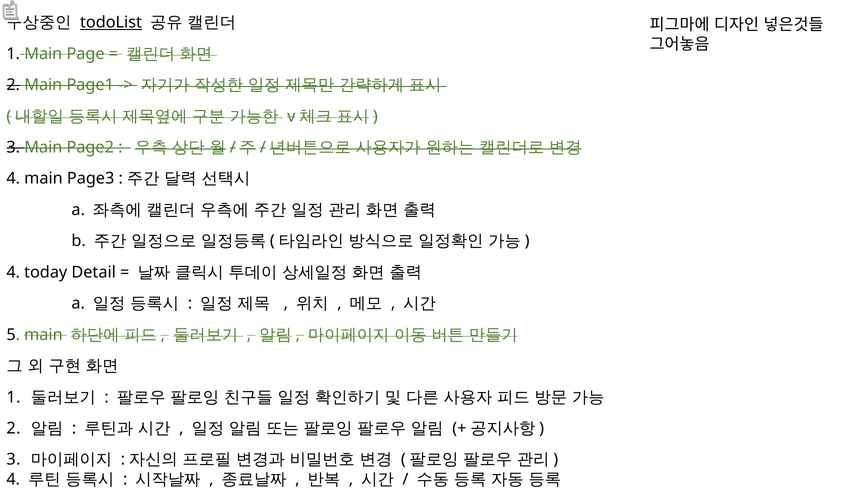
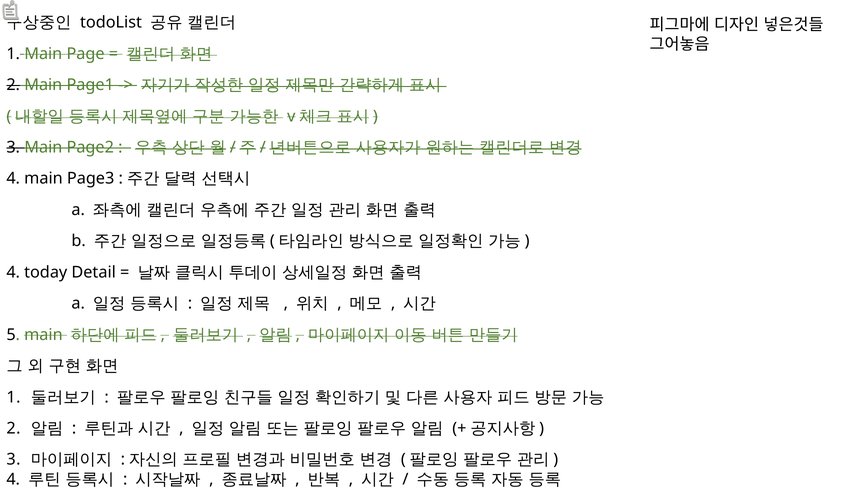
todoList underline: present -> none (111, 22)
